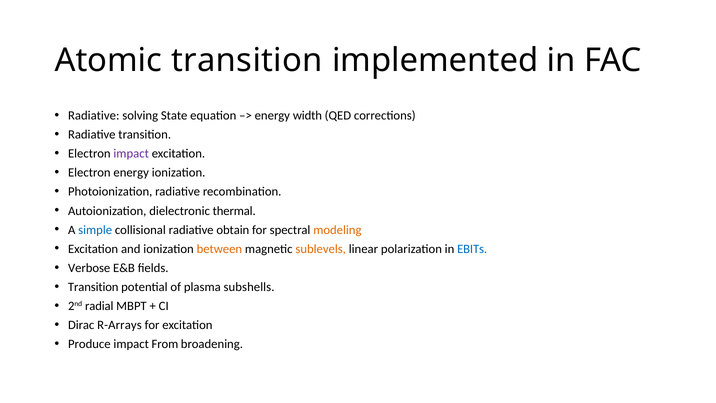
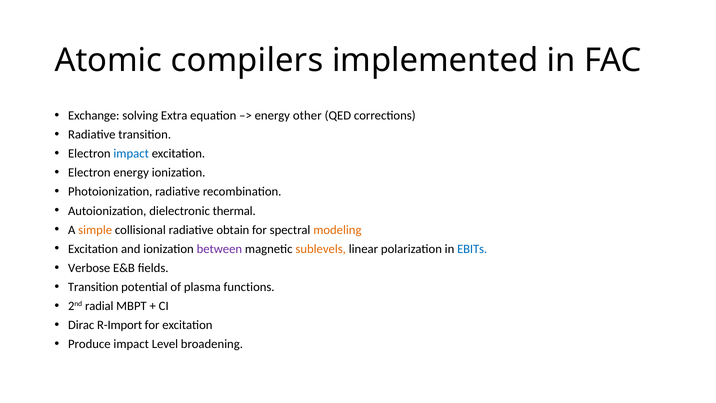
Atomic transition: transition -> compilers (247, 60)
Radiative: Radiative -> Exchange (94, 116)
State: State -> Extra (174, 116)
width: width -> other (307, 116)
impact colour: purple -> blue (131, 154)
simple colour: blue -> orange (95, 230)
between colour: orange -> purple (219, 249)
subshells: subshells -> functions (249, 287)
R-Arrays: R-Arrays -> R-Import (120, 325)
From: From -> Level (165, 344)
